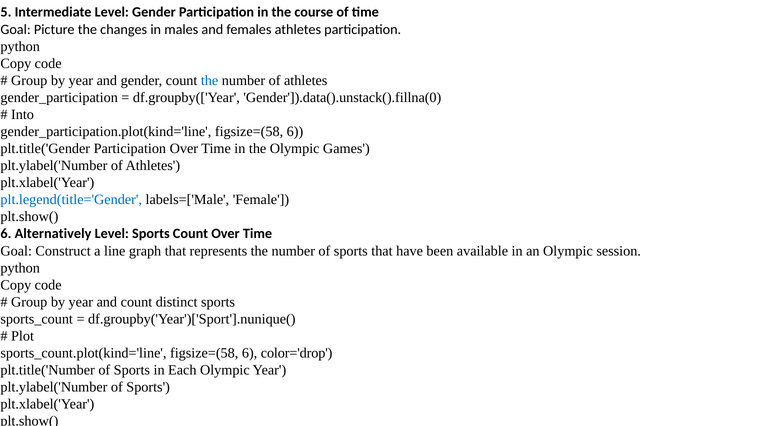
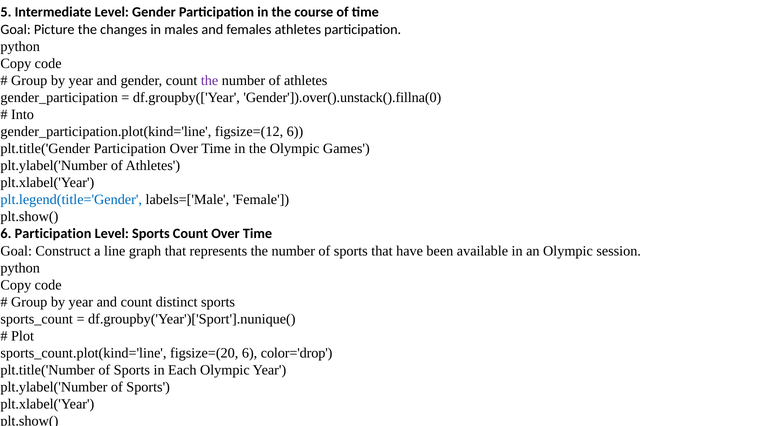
the colour: blue -> purple (210, 81)
Gender']).data().unstack().fillna(0: Gender']).data().unstack().fillna(0 -> Gender']).over().unstack().fillna(0 (342, 98)
gender_participation.plot(kind='line figsize=(58: figsize=(58 -> figsize=(12 (249, 132)
6 Alternatively: Alternatively -> Participation (53, 234)
sports_count.plot(kind='line figsize=(58: figsize=(58 -> figsize=(20 (204, 353)
